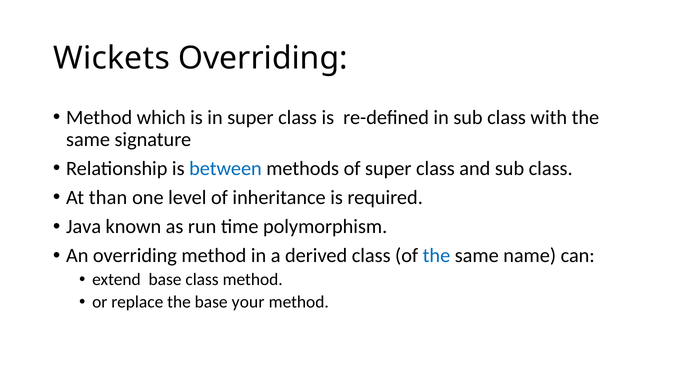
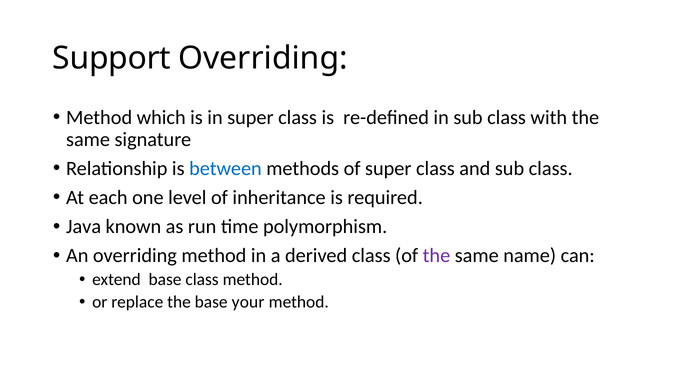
Wickets: Wickets -> Support (112, 58)
than: than -> each (108, 198)
the colour: blue -> purple (436, 256)
